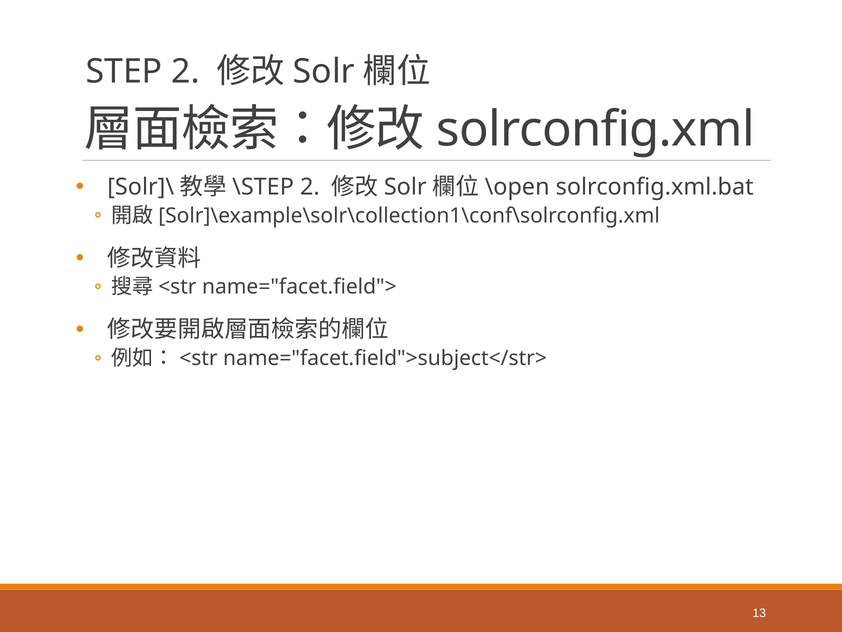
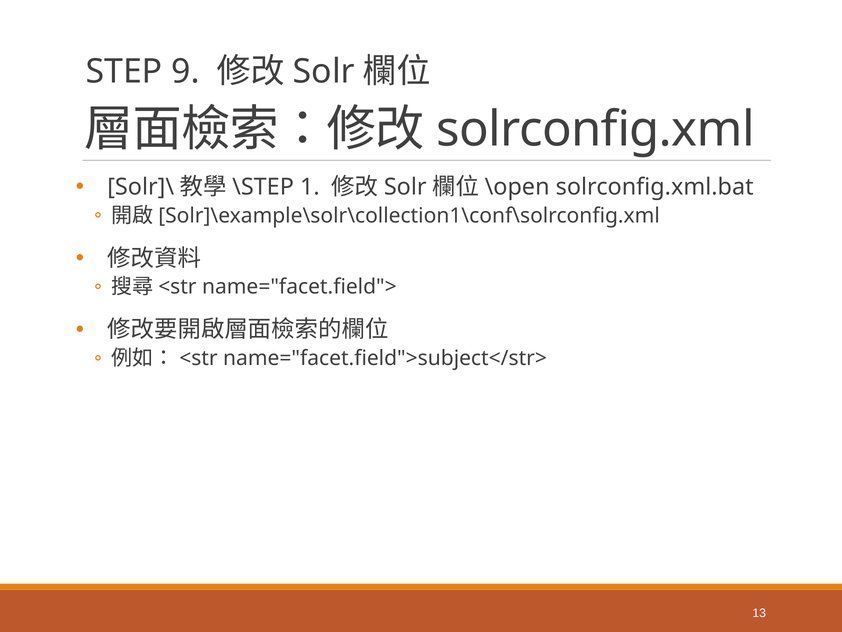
STEP 2: 2 -> 9 (186, 71)
2: 2 -> 1 (310, 187)
